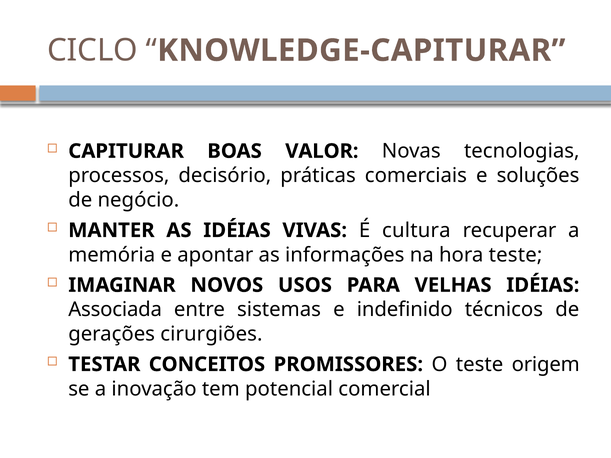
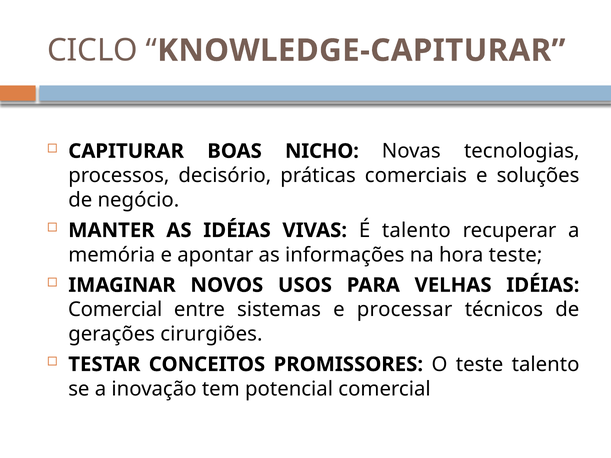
VALOR: VALOR -> NICHO (322, 151)
É cultura: cultura -> talento (416, 230)
Associada: Associada -> Comercial (115, 310)
indefinido: indefinido -> processar (405, 310)
teste origem: origem -> talento (546, 365)
